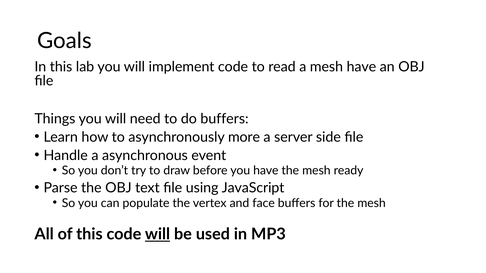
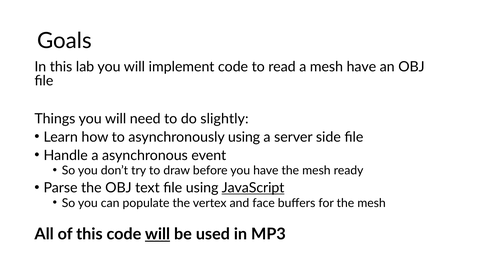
do buffers: buffers -> slightly (224, 119)
asynchronously more: more -> using (244, 137)
JavaScript underline: none -> present (253, 188)
